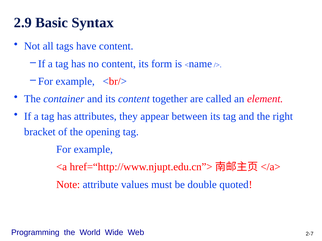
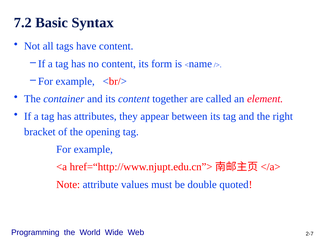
2.9: 2.9 -> 7.2 (23, 23)
